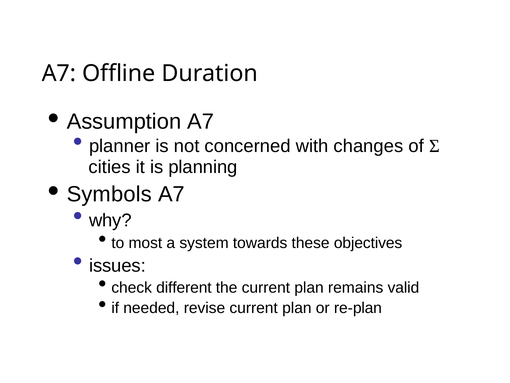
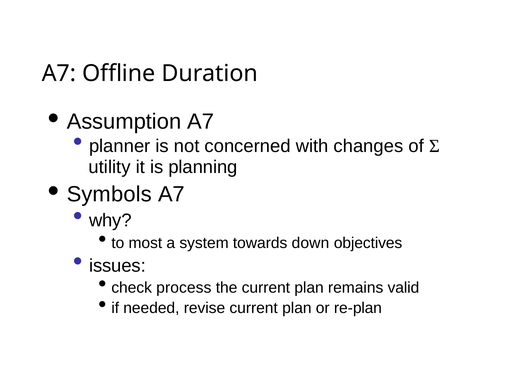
cities: cities -> utility (110, 167)
these: these -> down (310, 243)
different: different -> process (184, 287)
